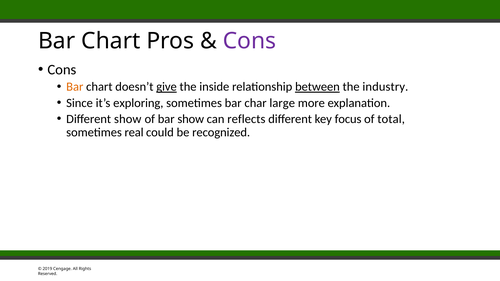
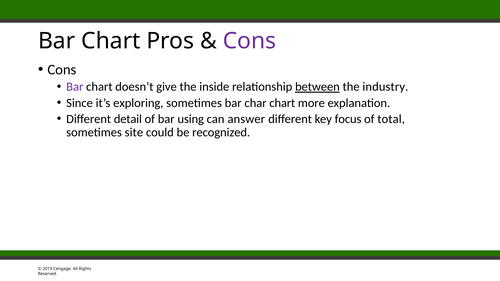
Bar colour: orange -> purple (75, 87)
give underline: present -> none (167, 87)
char large: large -> chart (282, 103)
Different show: show -> detail (128, 119)
bar show: show -> using (191, 119)
reflects: reflects -> answer (246, 119)
real: real -> site (134, 133)
